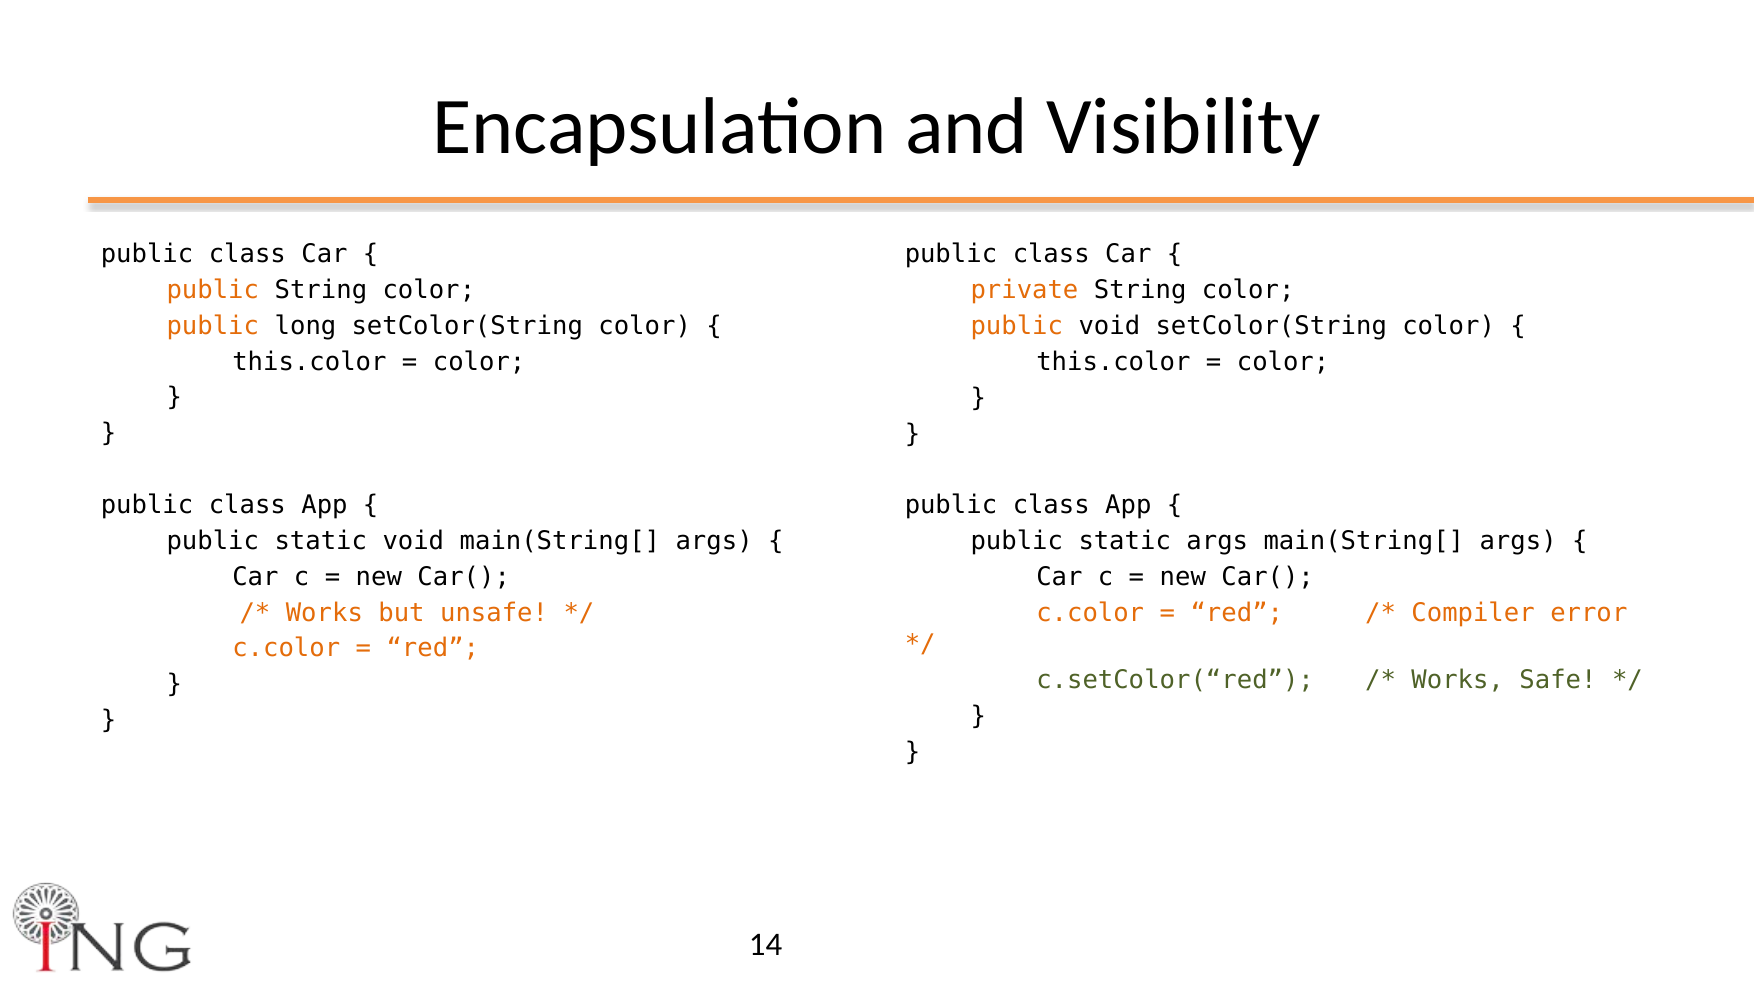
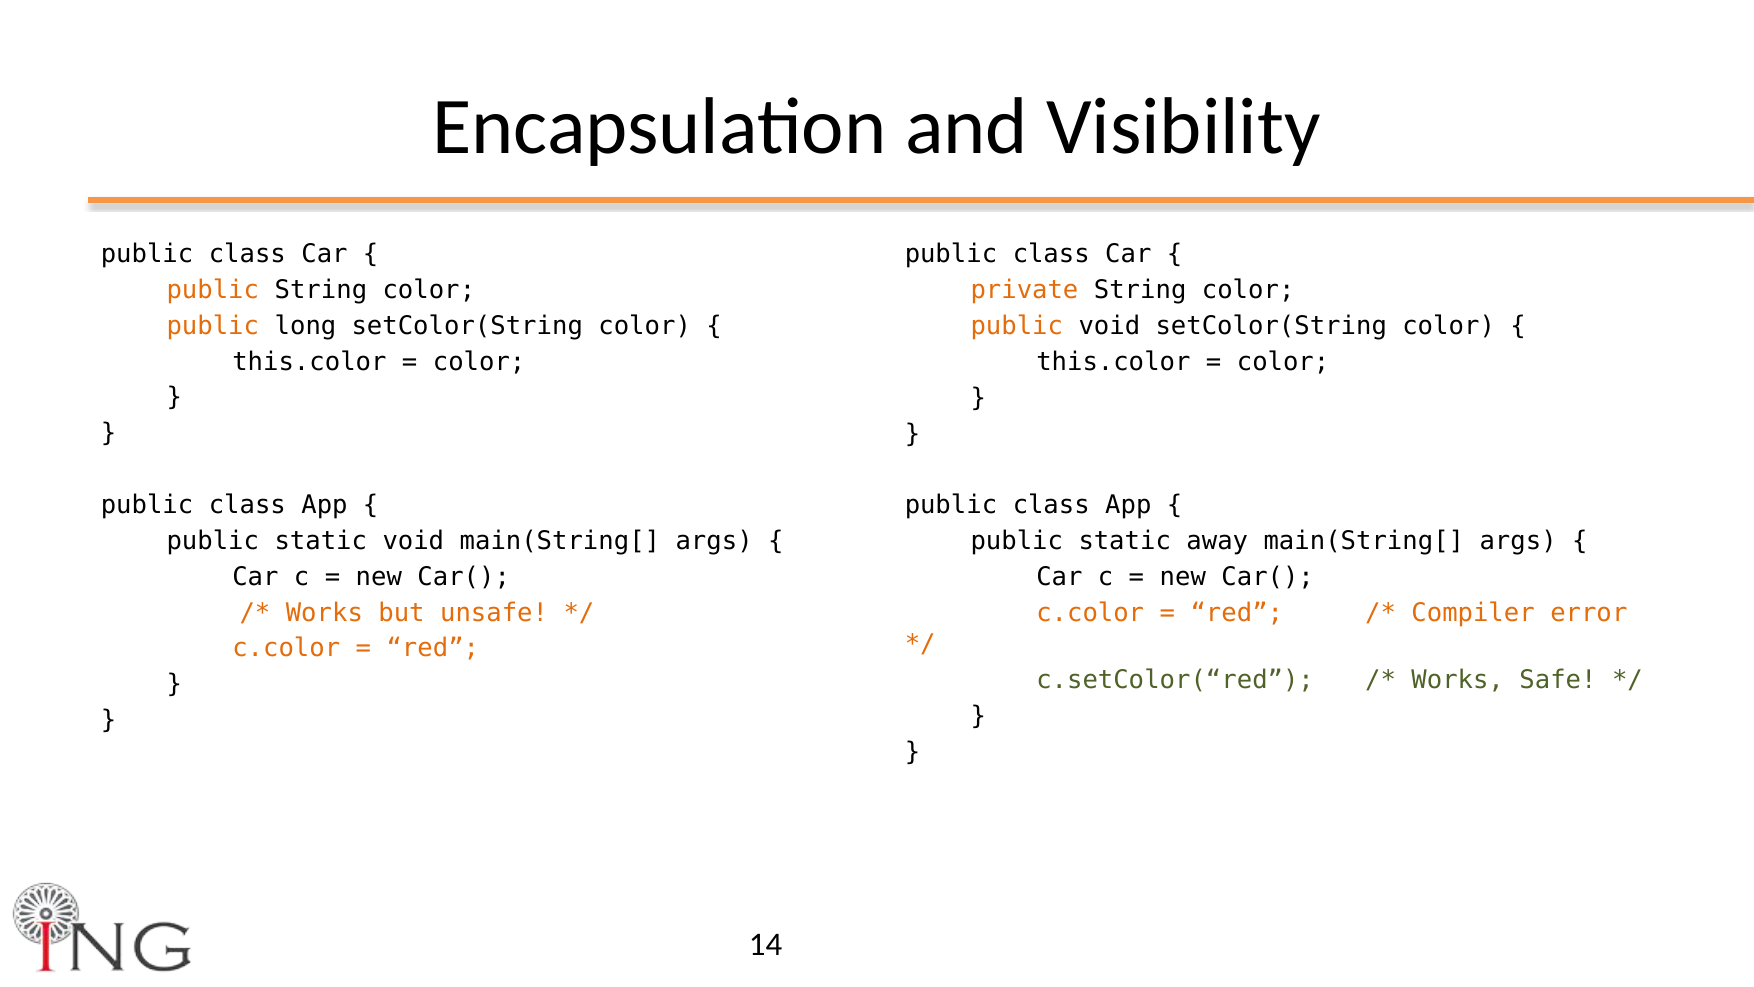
static args: args -> away (1217, 541)
